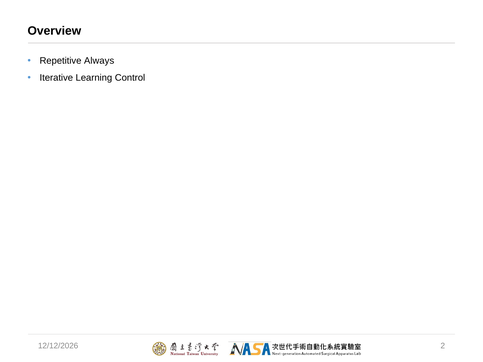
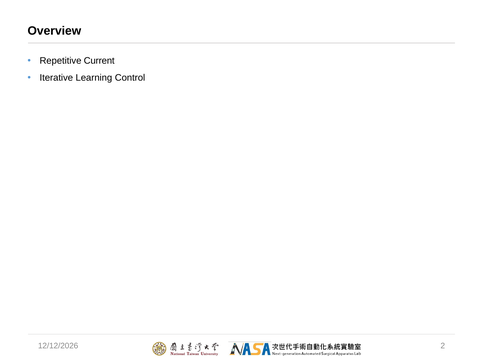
Always: Always -> Current (99, 61)
